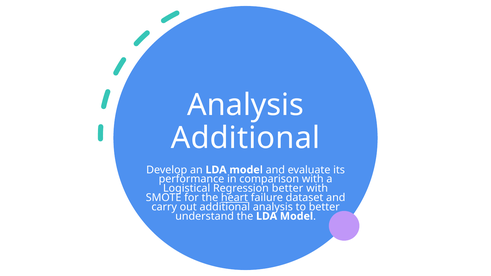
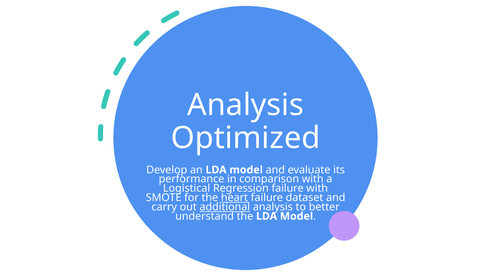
Additional: Additional -> Optimized (246, 138)
Regression better: better -> failure (288, 189)
additional underline: none -> present (225, 207)
